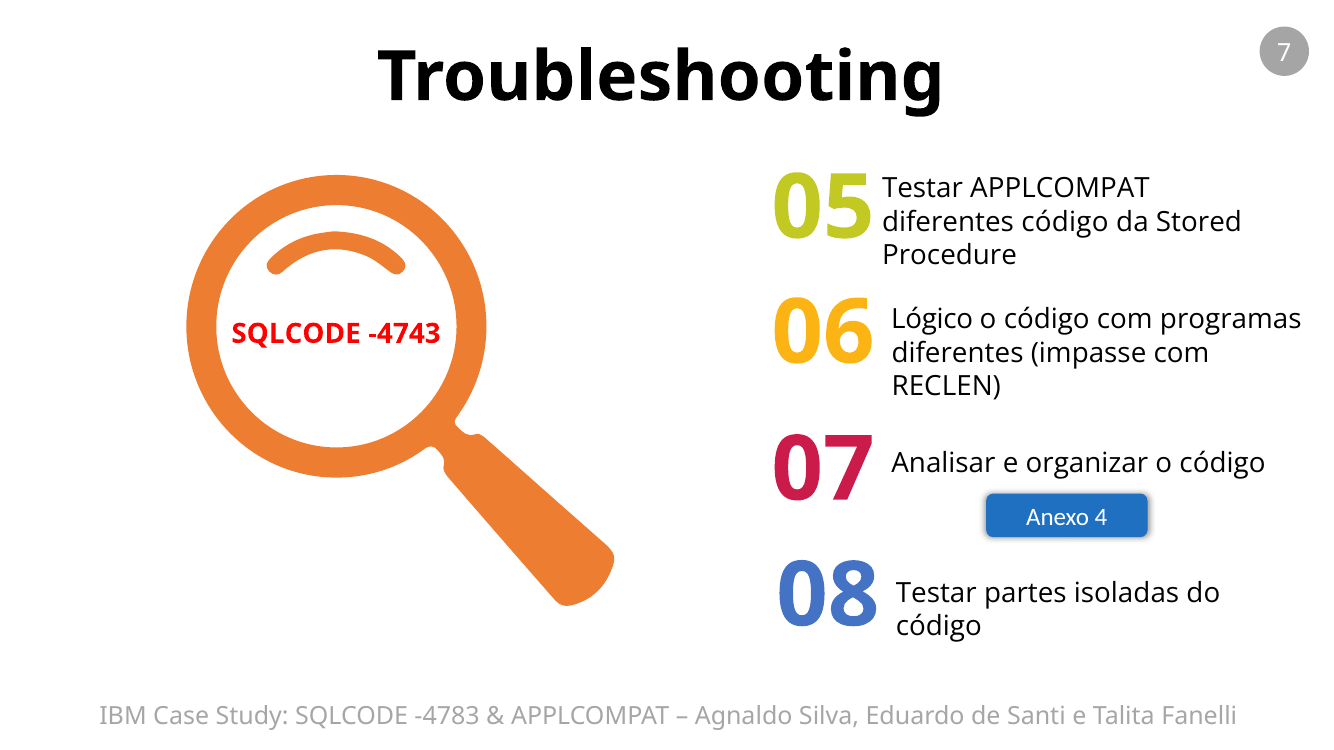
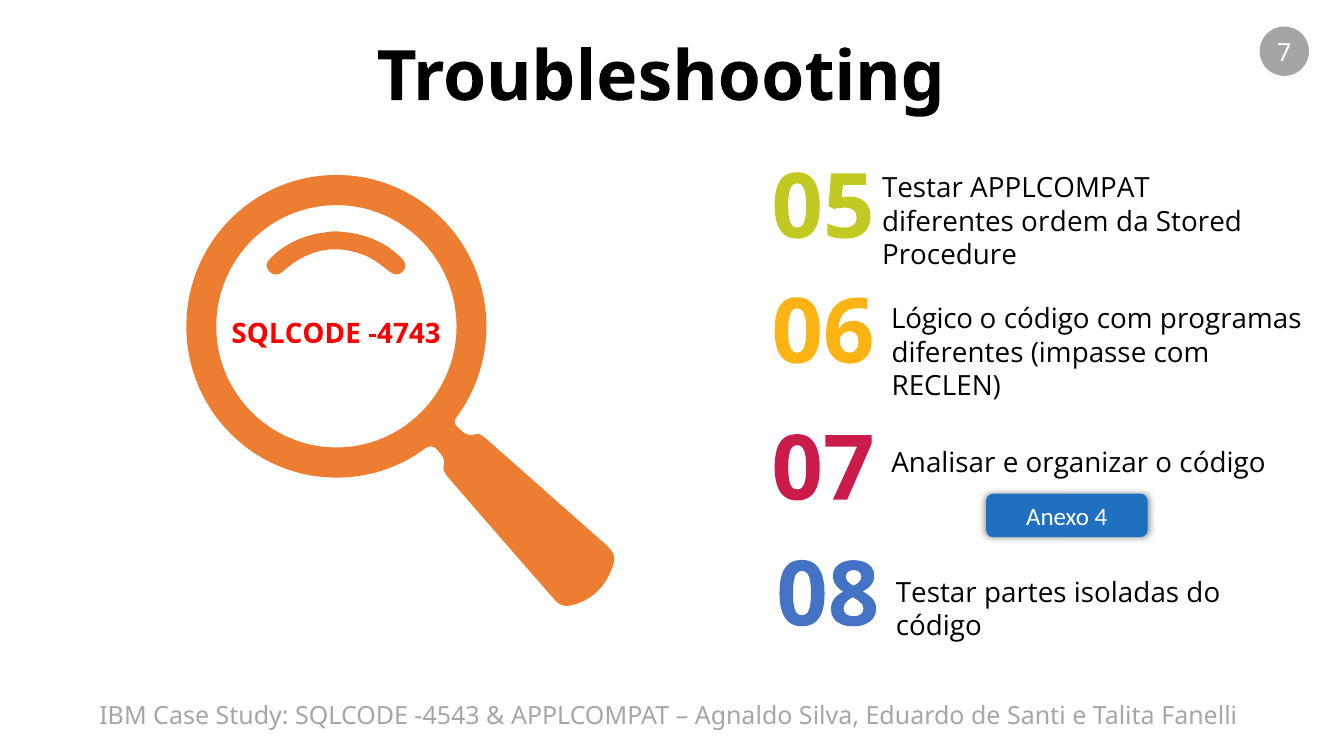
diferentes código: código -> ordem (1065, 222)
-4783: -4783 -> -4543 (447, 716)
